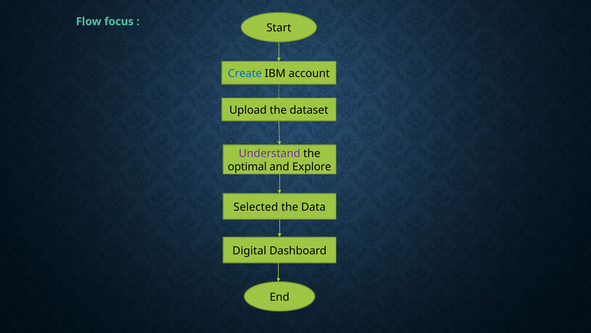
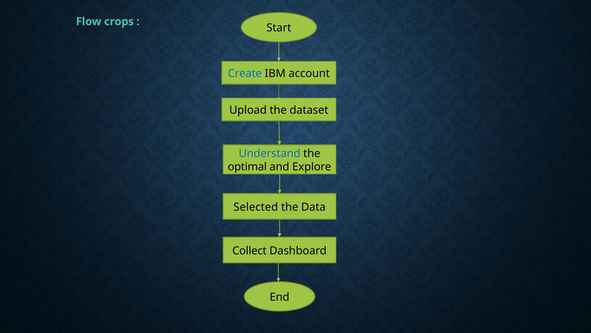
focus: focus -> crops (119, 22)
Understand colour: purple -> blue (270, 153)
Digital: Digital -> Collect (249, 250)
